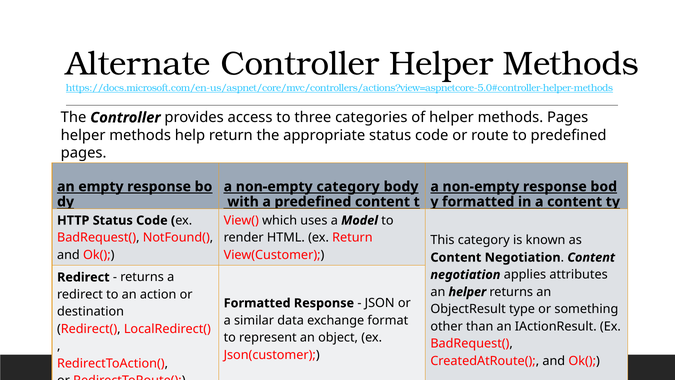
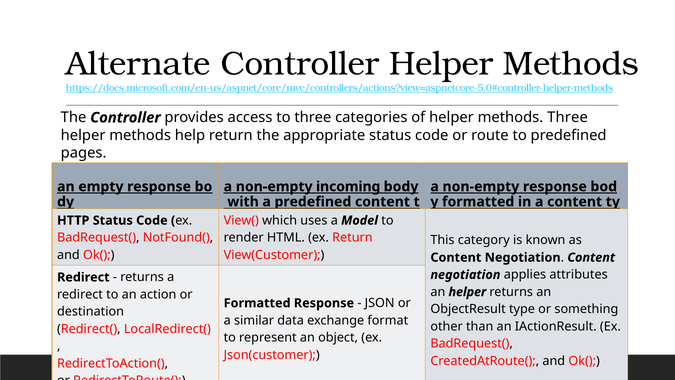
methods Pages: Pages -> Three (568, 117)
non-empty category: category -> incoming (348, 186)
